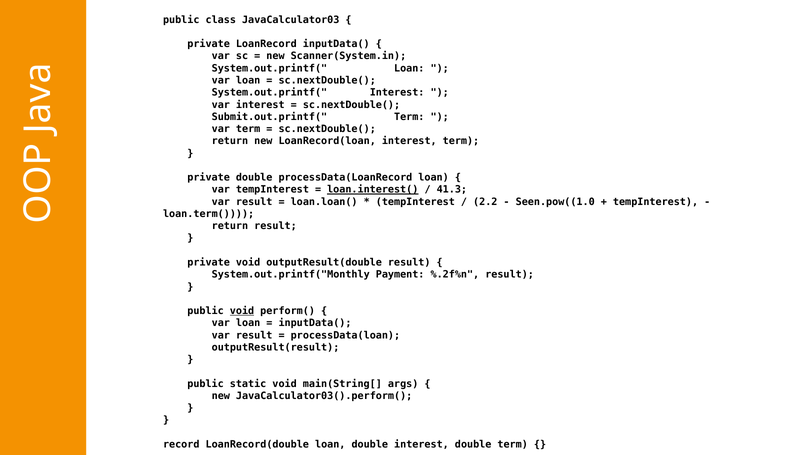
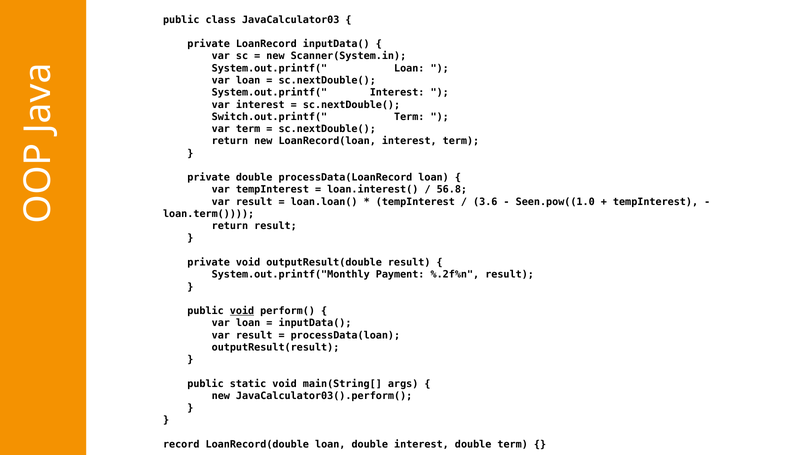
Submit.out.printf(: Submit.out.printf( -> Switch.out.printf( (269, 117)
loan.interest( underline: present -> none (373, 190)
41.3: 41.3 -> 56.8 (452, 190)
2.2: 2.2 -> 3.6 (485, 202)
